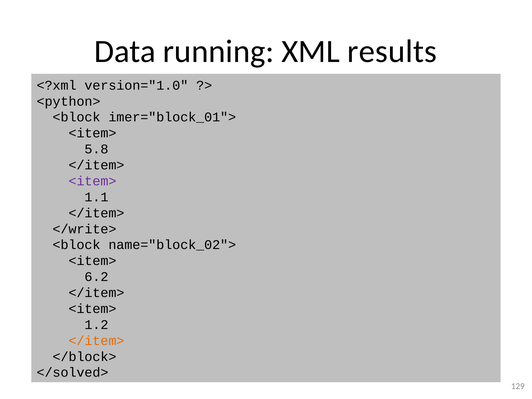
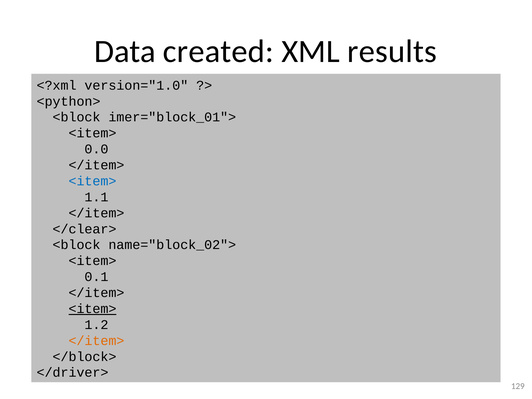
running: running -> created (218, 51)
5.8: 5.8 -> 0.0 (96, 149)
<item> colour: purple -> blue (92, 181)
</write>: </write> -> </clear> (84, 229)
6.2: 6.2 -> 0.1 (96, 277)
<item> underline: none -> present (92, 309)
</solved>: </solved> -> </driver> (73, 373)
